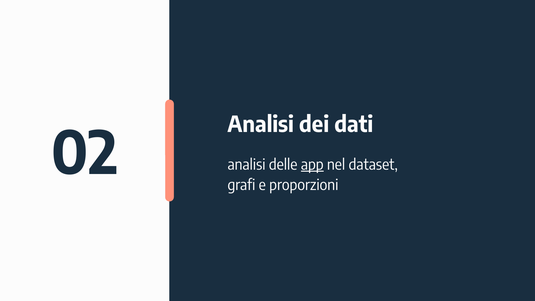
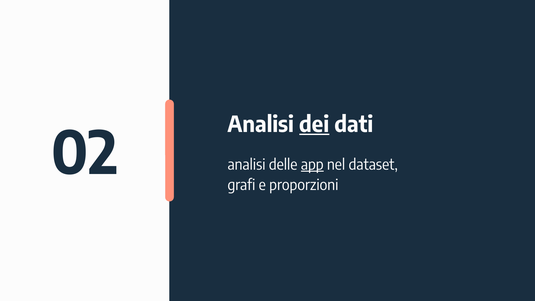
dei underline: none -> present (314, 125)
